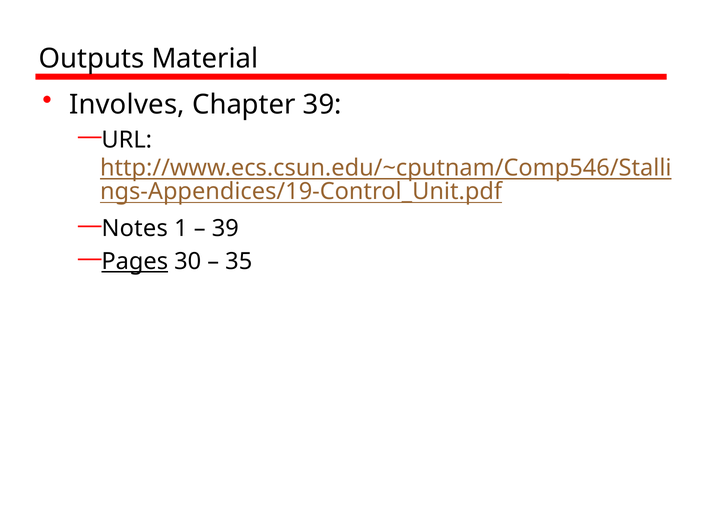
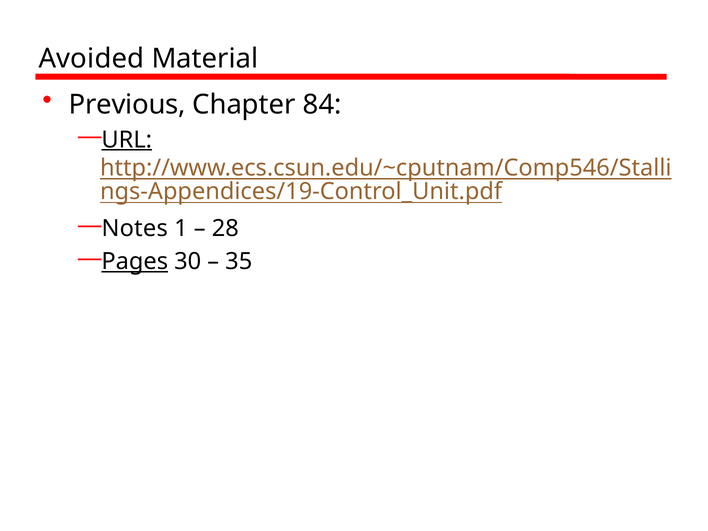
Outputs: Outputs -> Avoided (91, 59)
Involves: Involves -> Previous (127, 105)
Chapter 39: 39 -> 84 (322, 105)
URL underline: none -> present (127, 140)
39: 39 -> 28 (225, 229)
